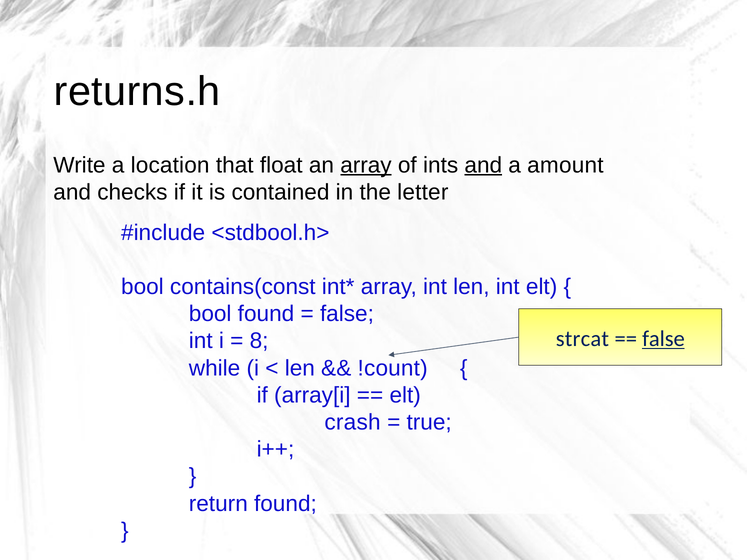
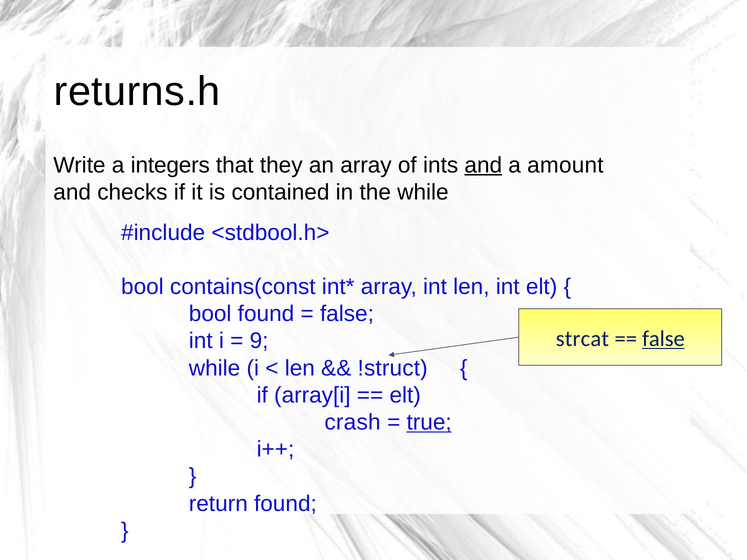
location: location -> integers (170, 165)
float: float -> they (281, 165)
array underline: present -> none (366, 165)
the letter: letter -> while (423, 192)
8: 8 -> 9 (259, 341)
!count: !count -> !struct (393, 368)
true underline: none -> present (429, 422)
